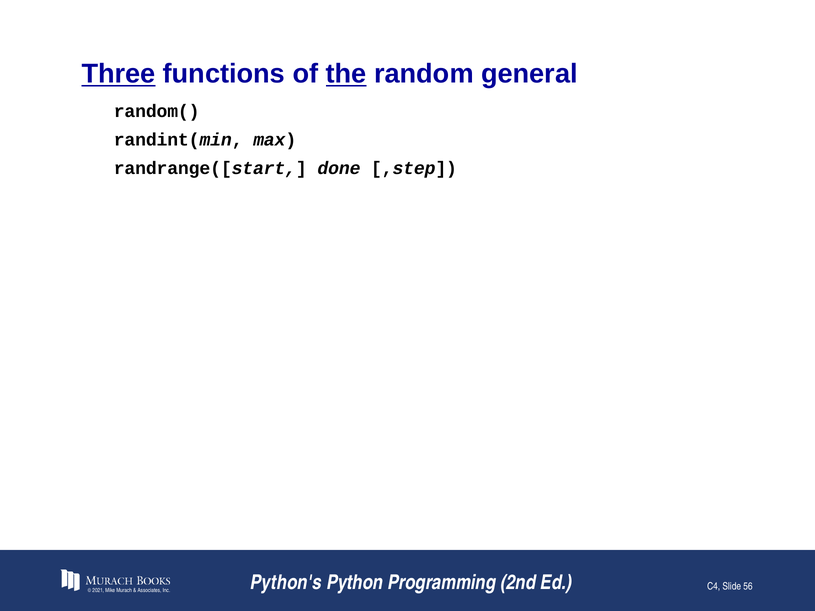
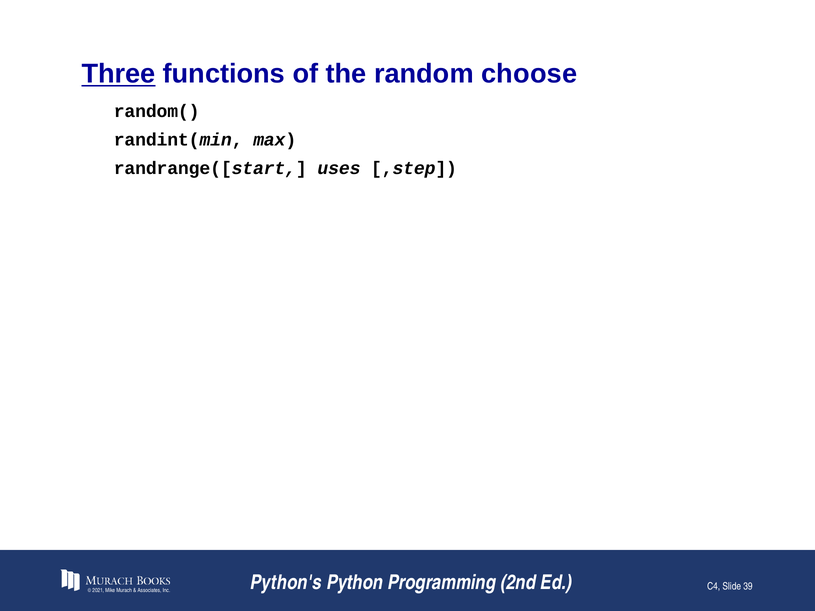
the underline: present -> none (346, 74)
general: general -> choose (529, 74)
done: done -> uses (339, 168)
56: 56 -> 39 (748, 586)
